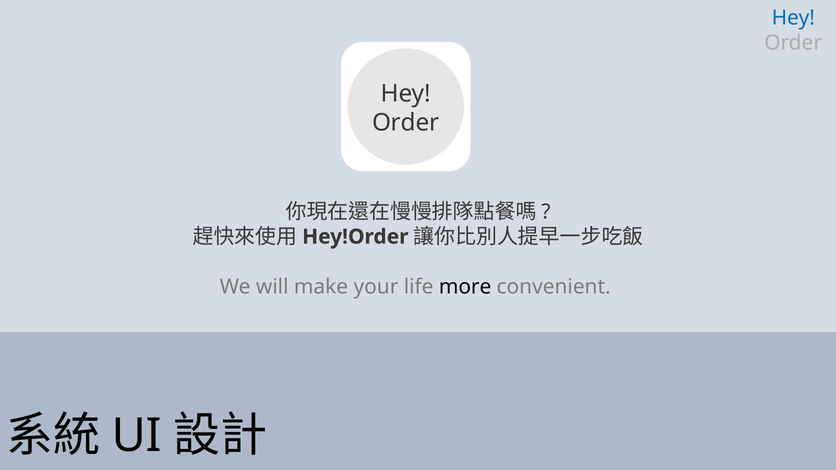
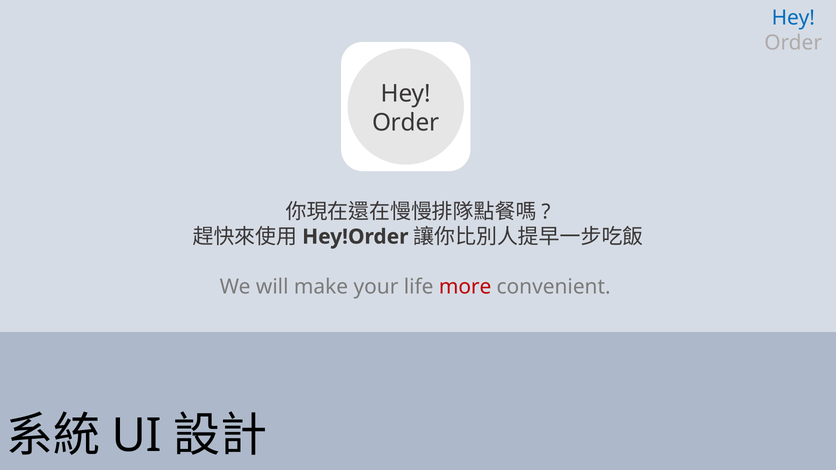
more colour: black -> red (465, 287)
